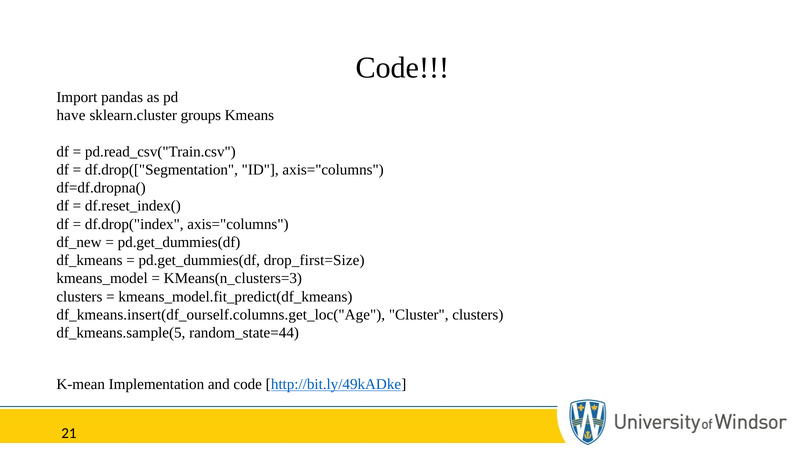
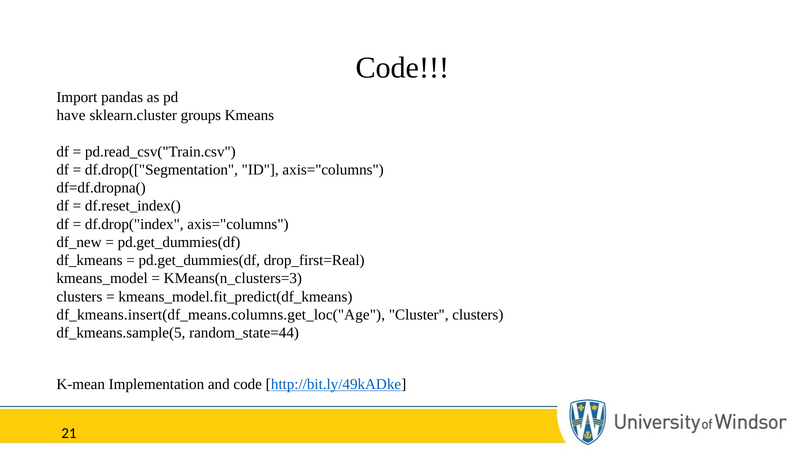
drop_first=Size: drop_first=Size -> drop_first=Real (314, 260)
df_kmeans.insert(df_ourself.columns.get_loc("Age: df_kmeans.insert(df_ourself.columns.get_loc("Age -> df_kmeans.insert(df_means.columns.get_loc("Age (221, 315)
